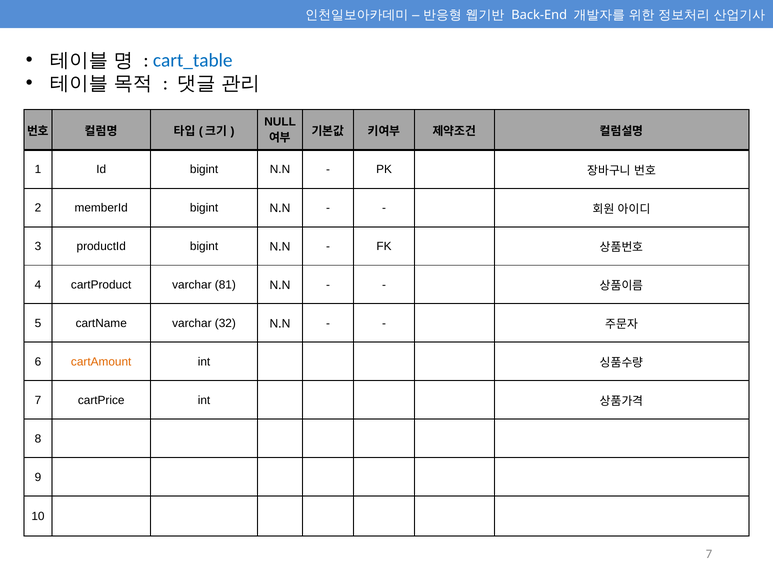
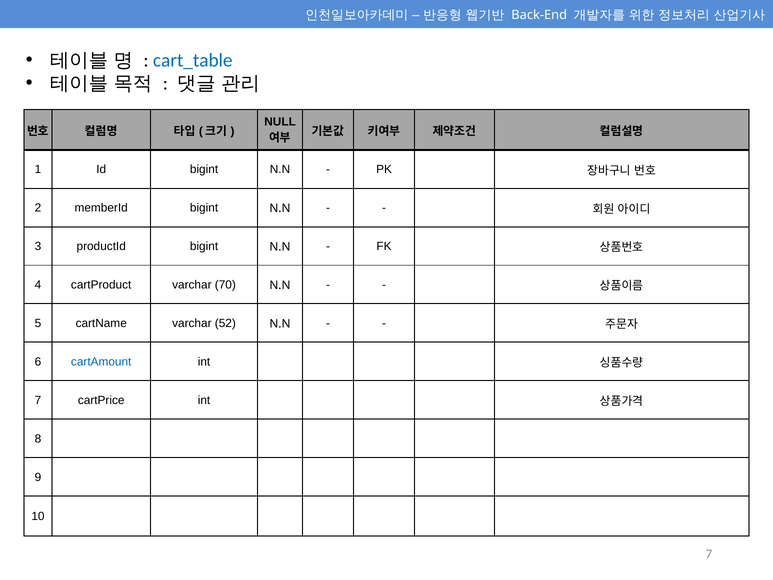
81: 81 -> 70 (225, 285)
32: 32 -> 52 (225, 323)
cartAmount colour: orange -> blue (101, 362)
